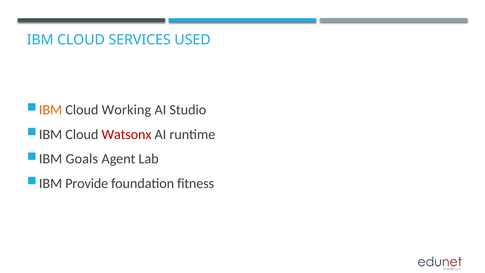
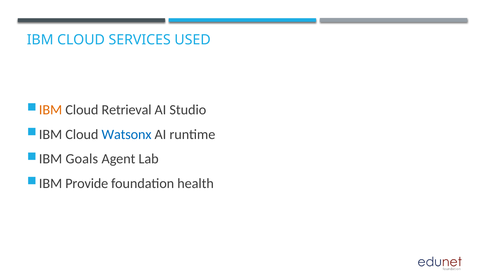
Working: Working -> Retrieval (127, 110)
Watsonx colour: red -> blue (127, 134)
fitness: fitness -> health (196, 183)
